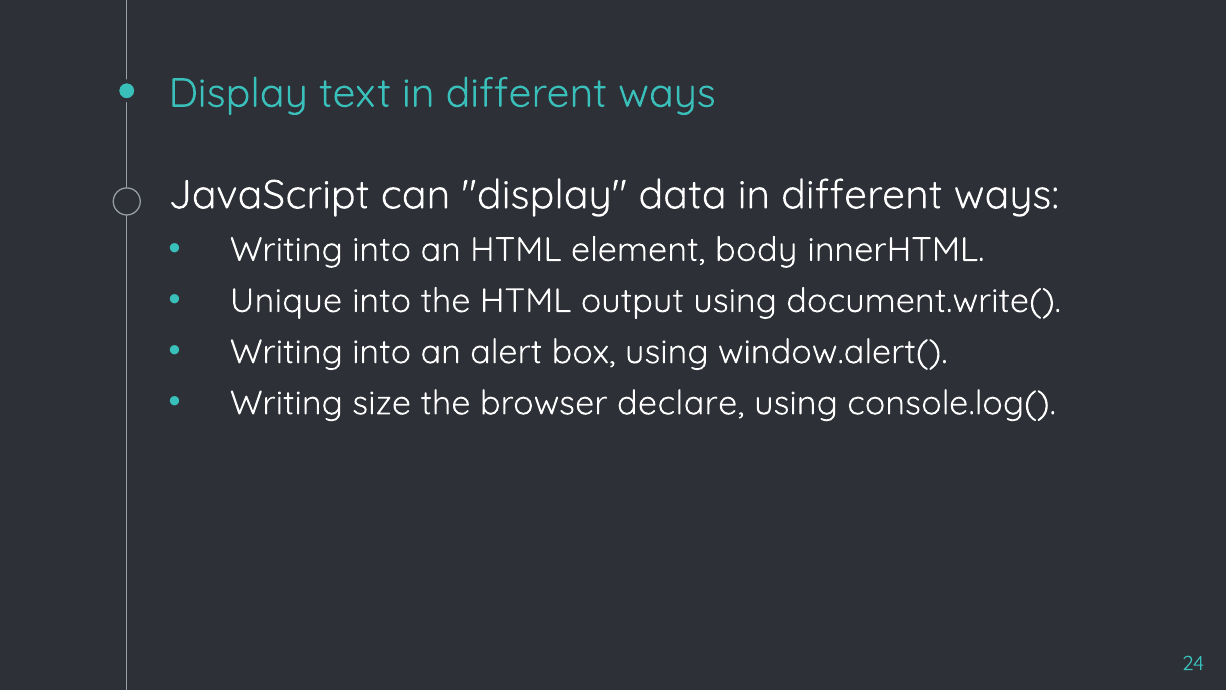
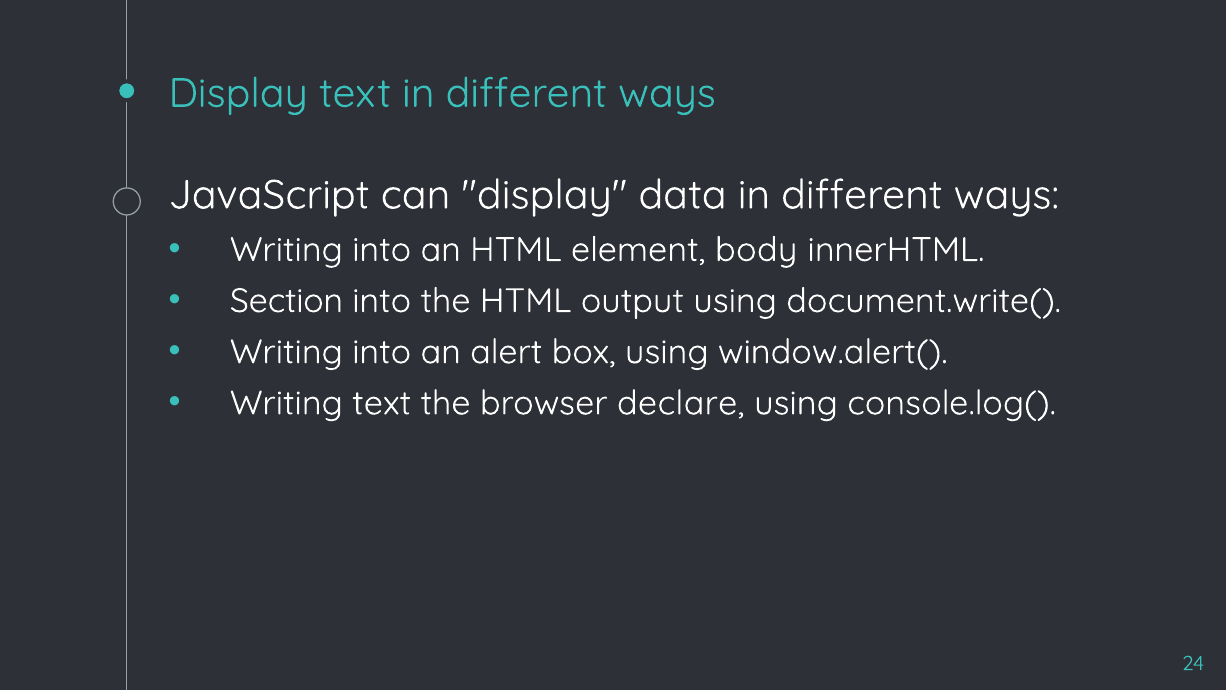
Unique: Unique -> Section (286, 301)
Writing size: size -> text (382, 403)
